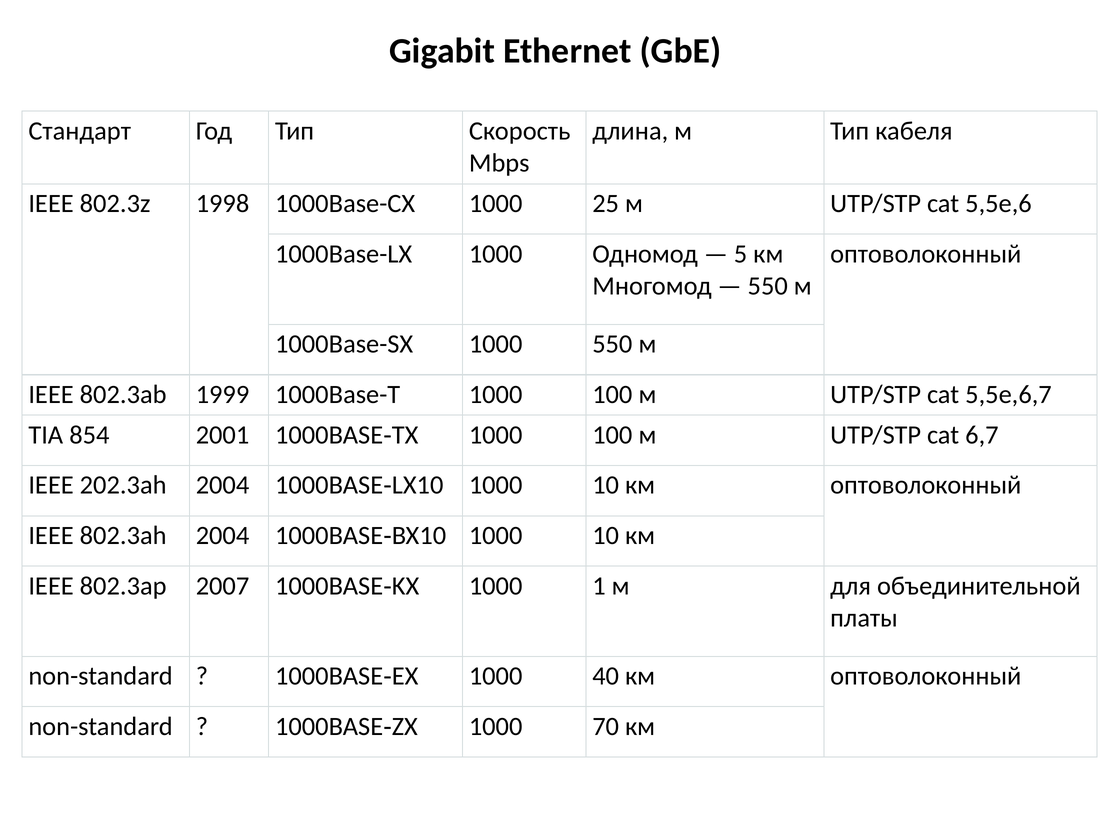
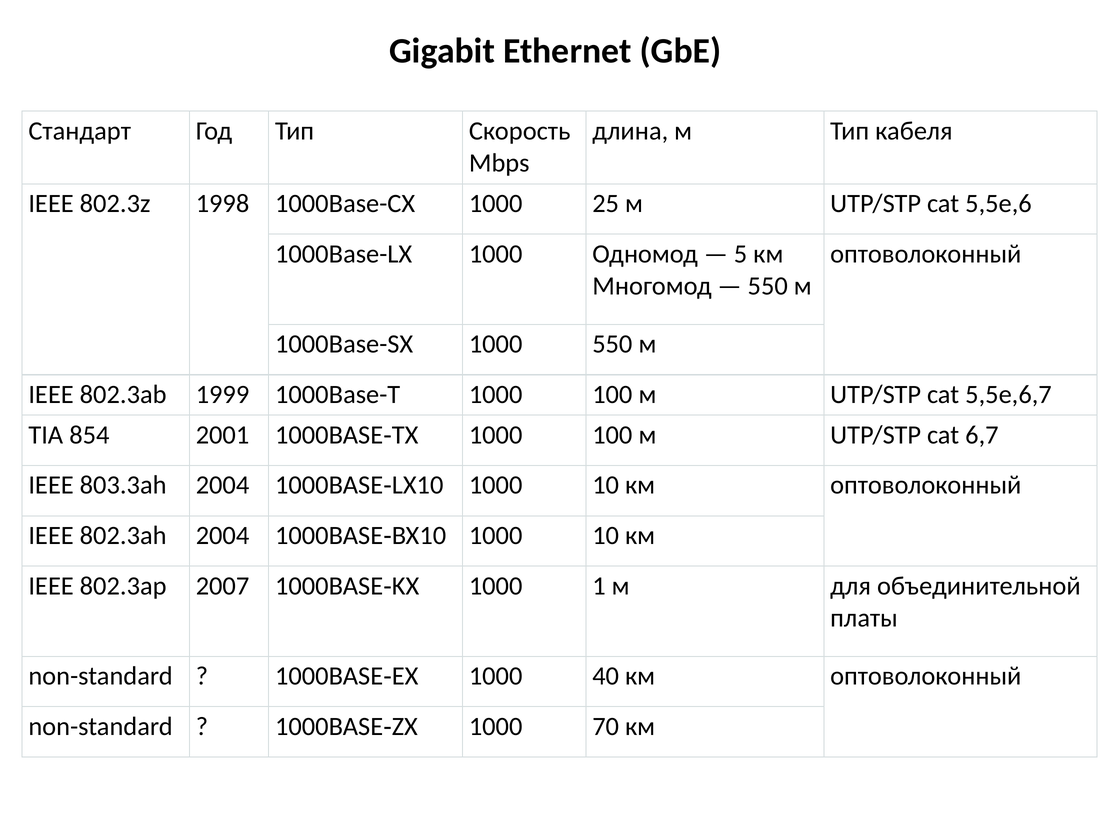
202.3ah: 202.3ah -> 803.3ah (123, 485)
